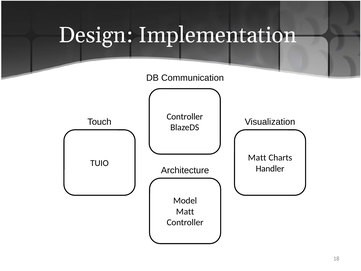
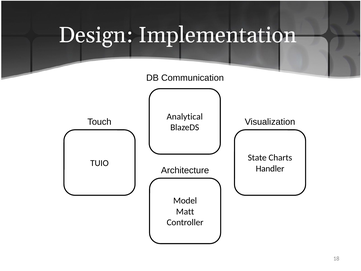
Controller: Controller -> Analytical (185, 116)
Matt: Matt -> State (257, 158)
